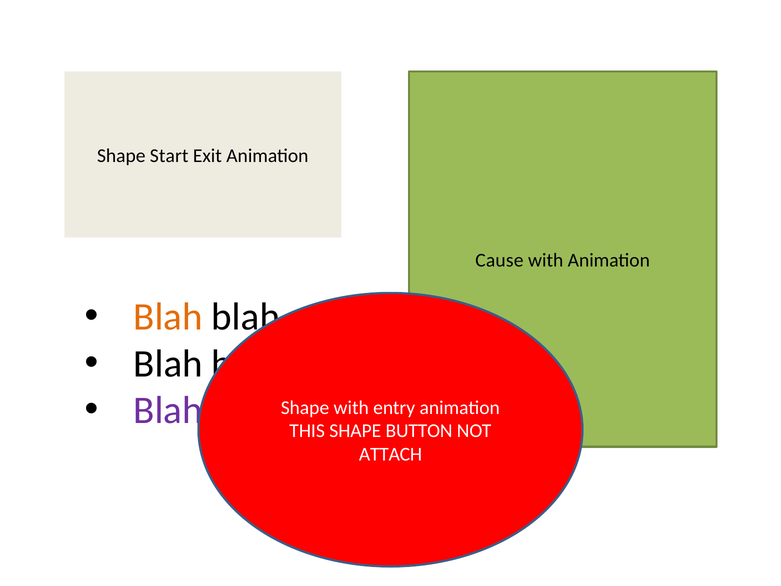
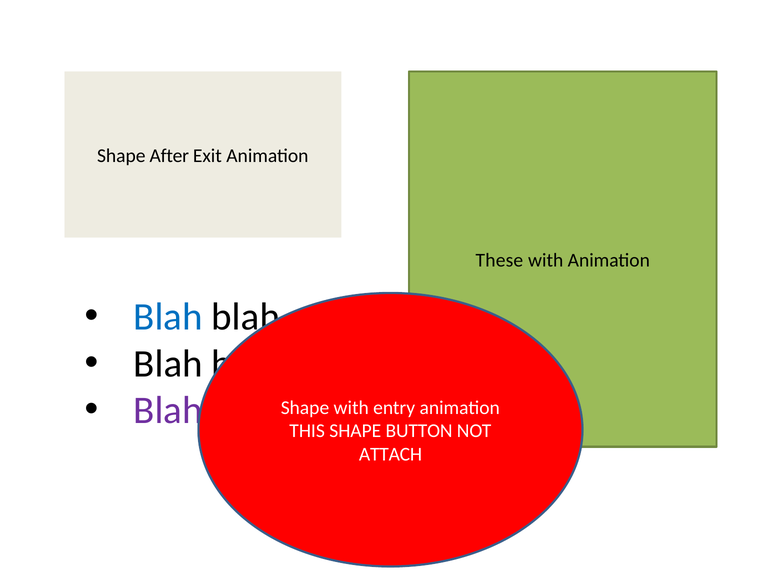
Start: Start -> After (169, 156)
Cause: Cause -> These (499, 260)
Blah colour: orange -> blue (168, 317)
